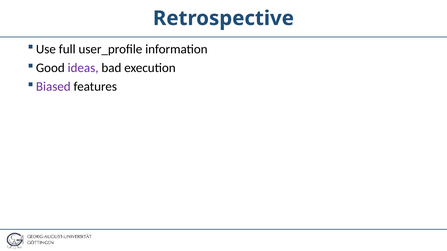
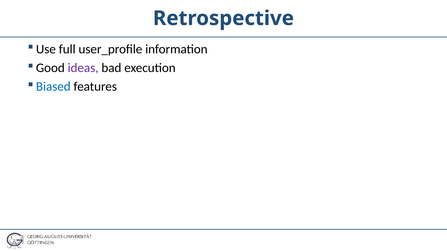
Biased colour: purple -> blue (53, 87)
